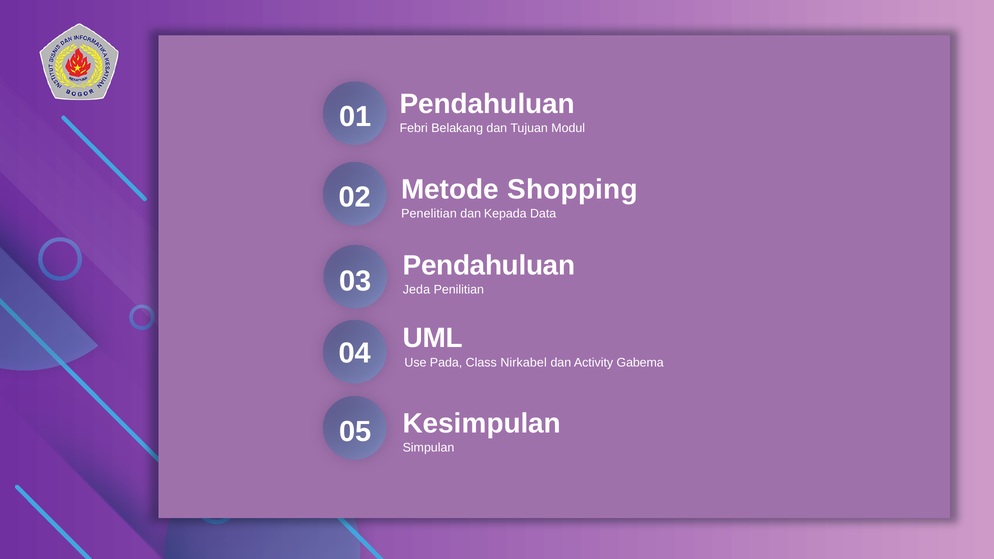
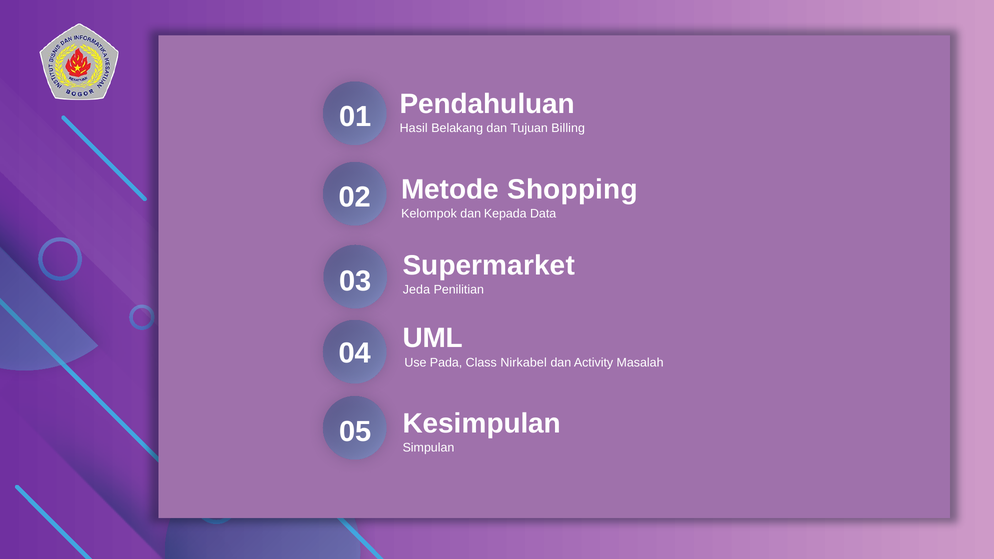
Febri: Febri -> Hasil (414, 128)
Modul: Modul -> Billing (568, 128)
Penelitian: Penelitian -> Kelompok (429, 214)
Pendahuluan: Pendahuluan -> Supermarket (489, 265)
Gabema: Gabema -> Masalah (640, 363)
